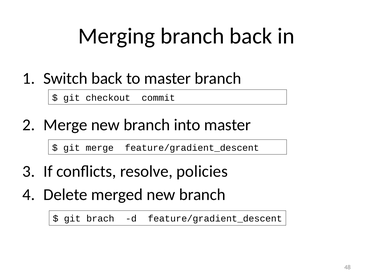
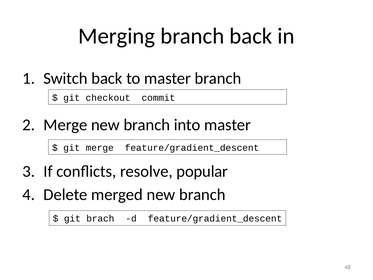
policies: policies -> popular (202, 171)
